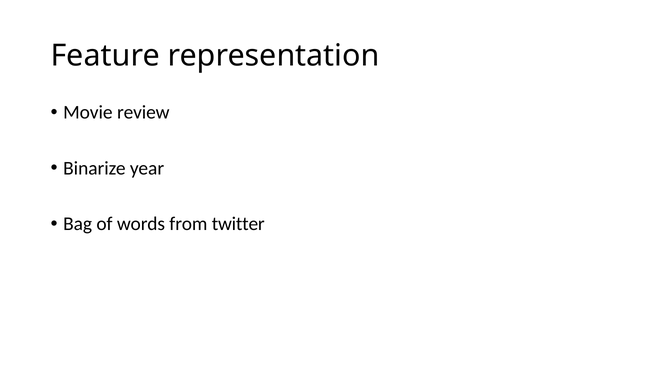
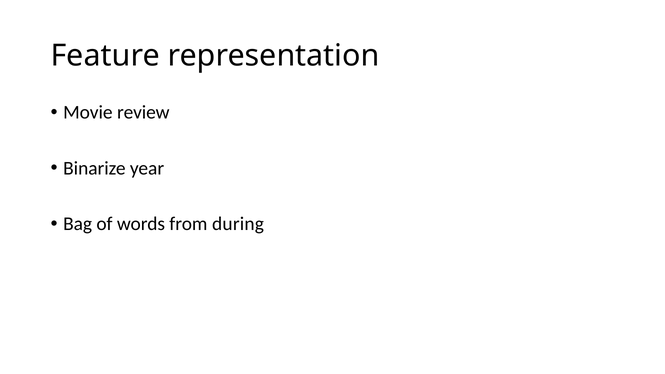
twitter: twitter -> during (238, 224)
